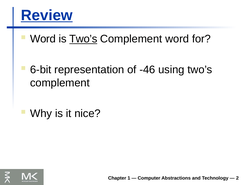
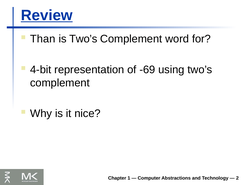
Word: Word -> Than (43, 39)
Two’s underline: present -> none (83, 39)
6-bit: 6-bit -> 4-bit (41, 69)
-46: -46 -> -69 (147, 69)
